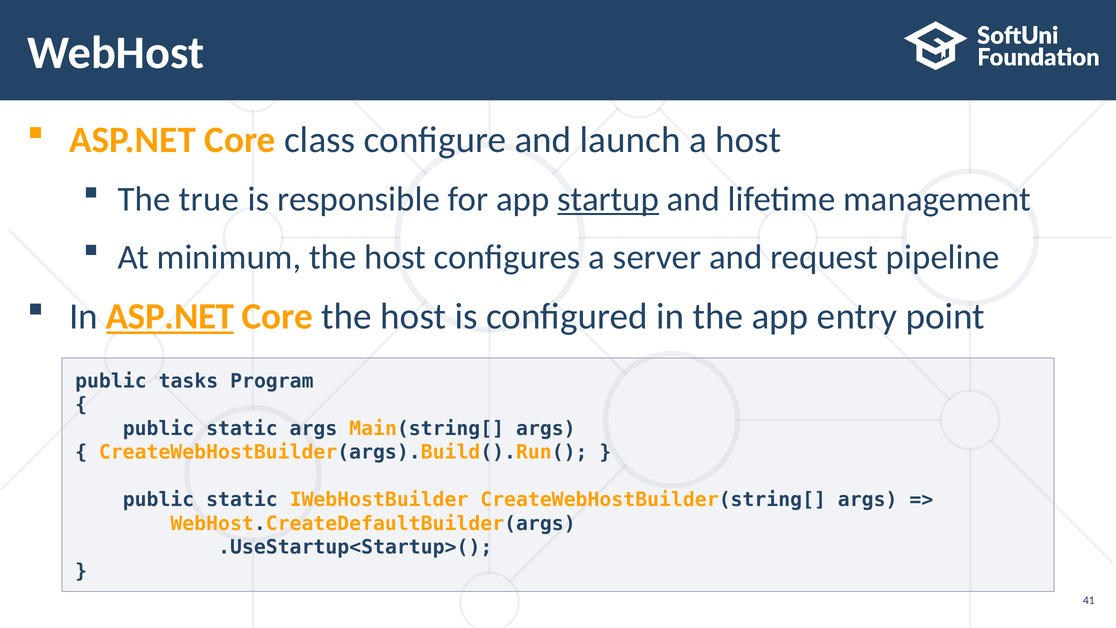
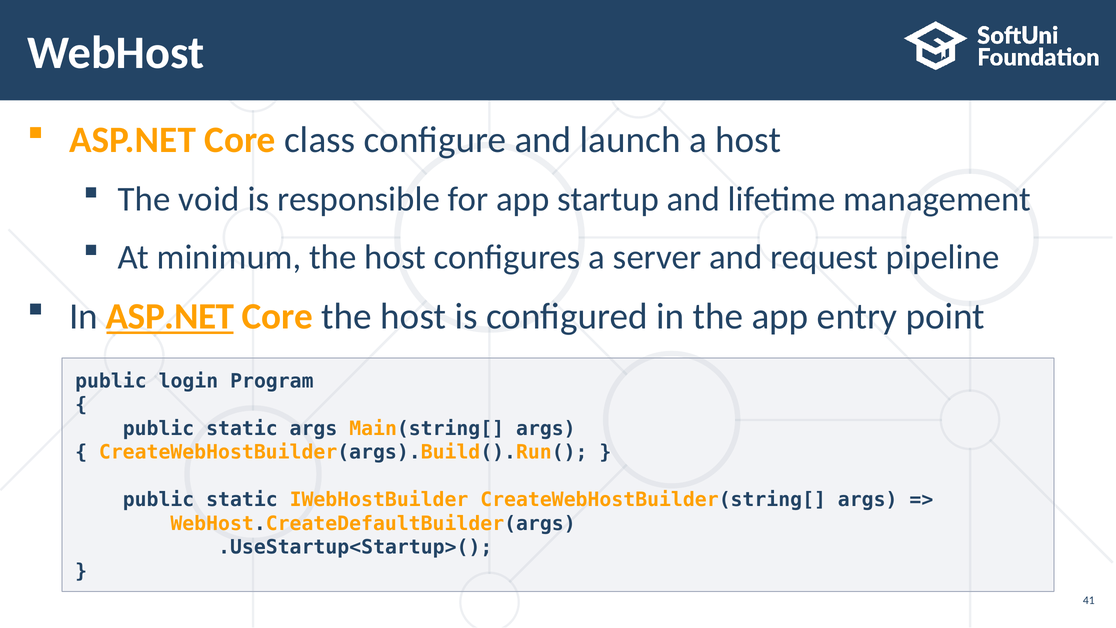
true: true -> void (209, 199)
startup underline: present -> none (608, 199)
tasks: tasks -> login (188, 381)
